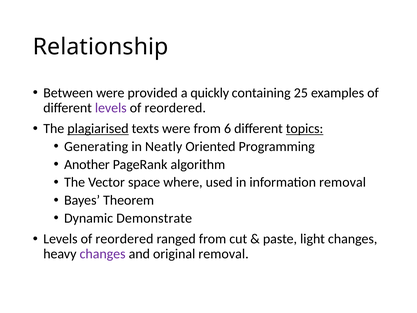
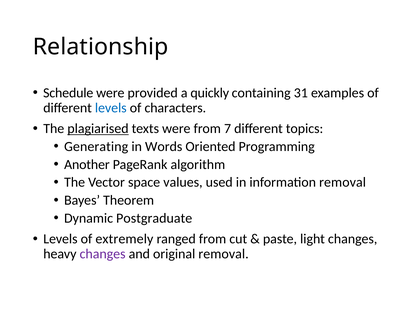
Between: Between -> Schedule (68, 93)
25: 25 -> 31 (301, 93)
levels colour: purple -> blue (111, 108)
reordered: reordered -> characters (175, 108)
6: 6 -> 7 (228, 129)
topics underline: present -> none (305, 129)
Neatly: Neatly -> Words (164, 146)
where: where -> values (183, 182)
Demonstrate: Demonstrate -> Postgraduate (154, 218)
reordered: reordered -> extremely (124, 239)
